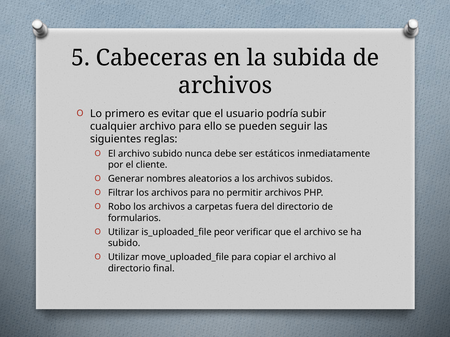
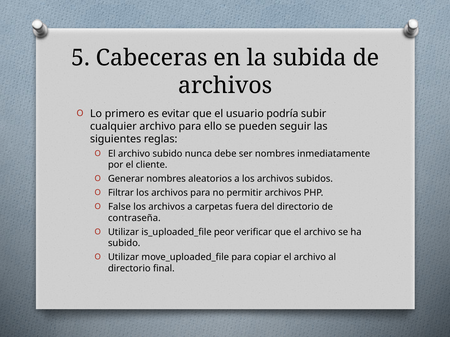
ser estáticos: estáticos -> nombres (275, 154)
Robo: Robo -> False (119, 207)
formularios: formularios -> contraseña (134, 218)
